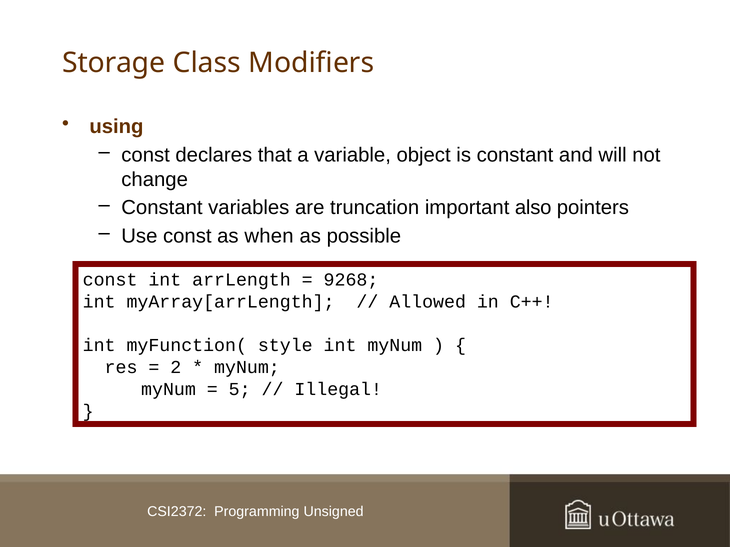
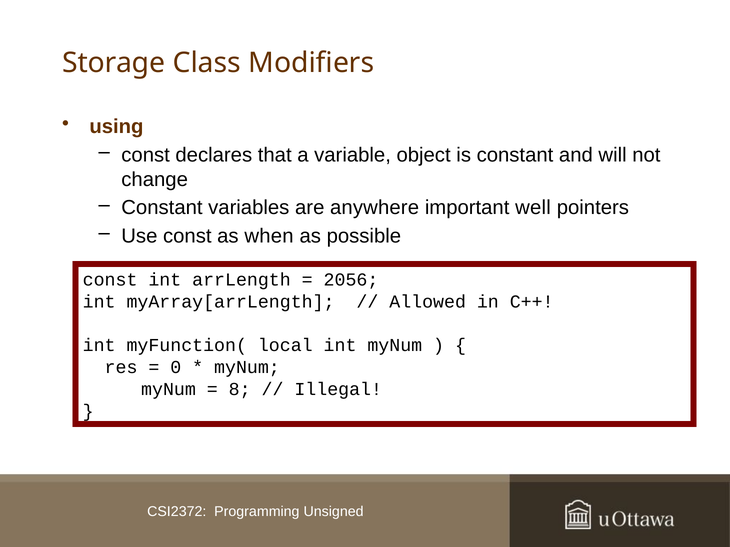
truncation: truncation -> anywhere (375, 208)
also: also -> well (533, 208)
9268: 9268 -> 2056 (351, 280)
style: style -> local (285, 346)
2: 2 -> 0 (176, 368)
5: 5 -> 8 (240, 389)
